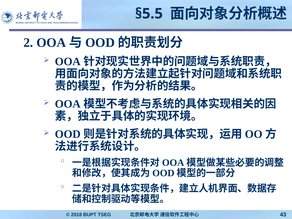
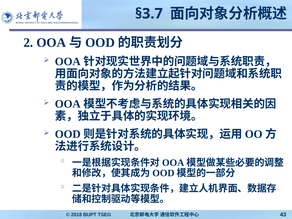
§5.5: §5.5 -> §3.7 (149, 14)
